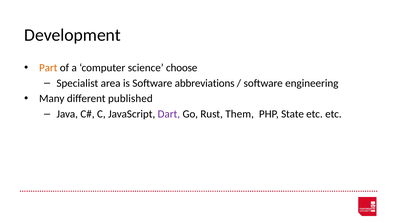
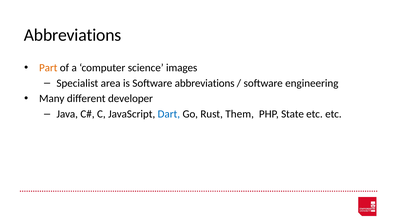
Development: Development -> Abbreviations (73, 35)
choose: choose -> images (182, 68)
published: published -> developer (130, 99)
Dart colour: purple -> blue (169, 114)
